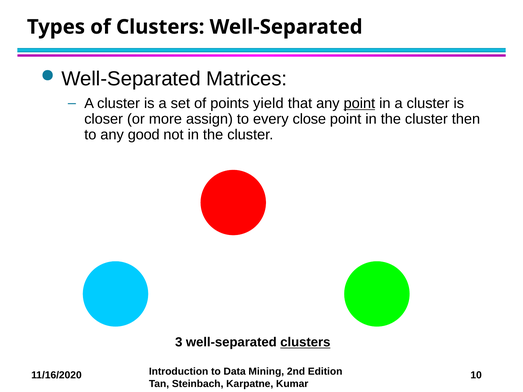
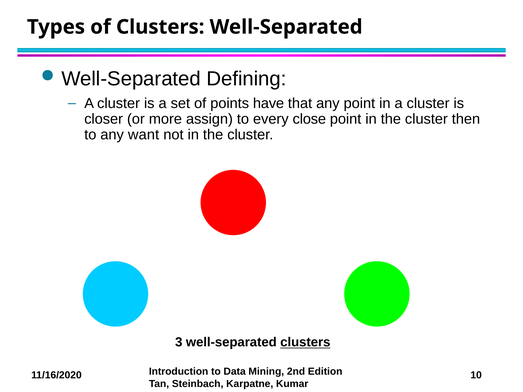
Matrices: Matrices -> Defining (246, 79)
yield: yield -> have (269, 103)
point underline: present -> none (359, 103)
good: good -> want (144, 135)
